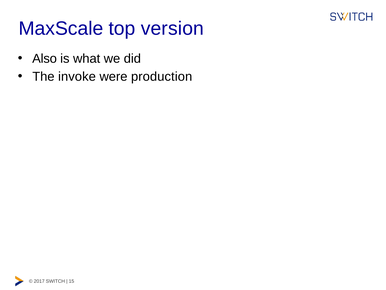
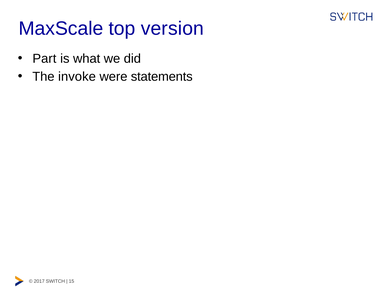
Also: Also -> Part (44, 58)
production: production -> statements (162, 76)
